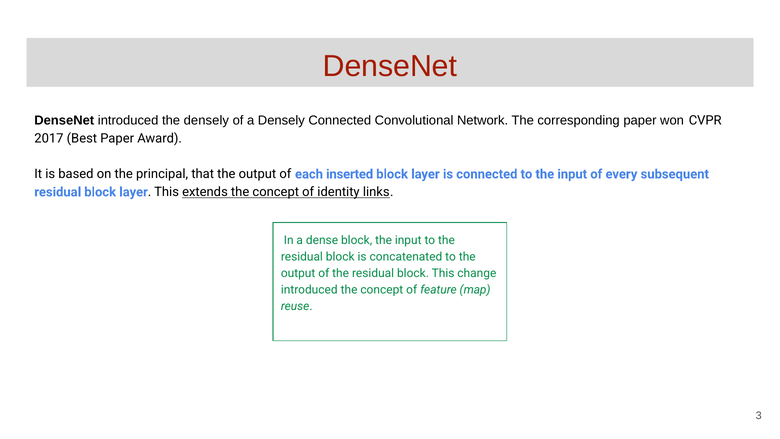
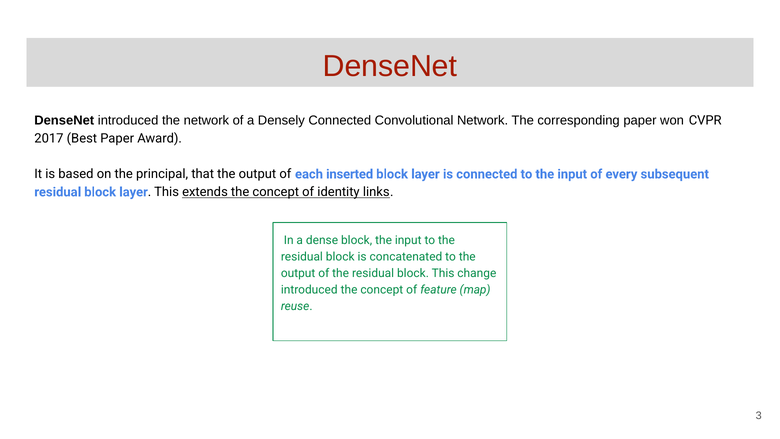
the densely: densely -> network (206, 120)
